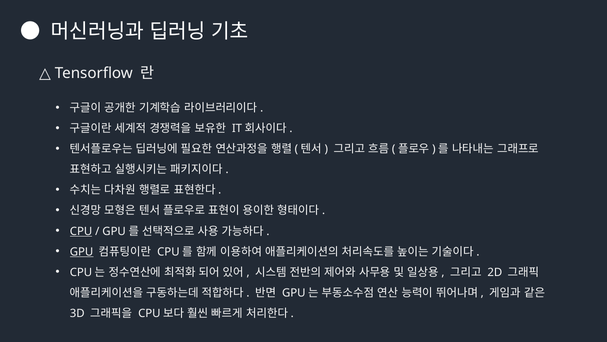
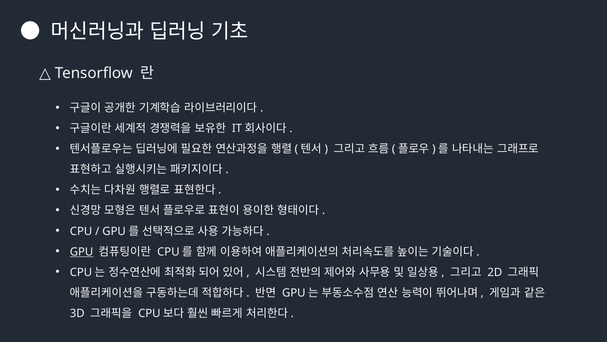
CPU underline: present -> none (81, 231)
